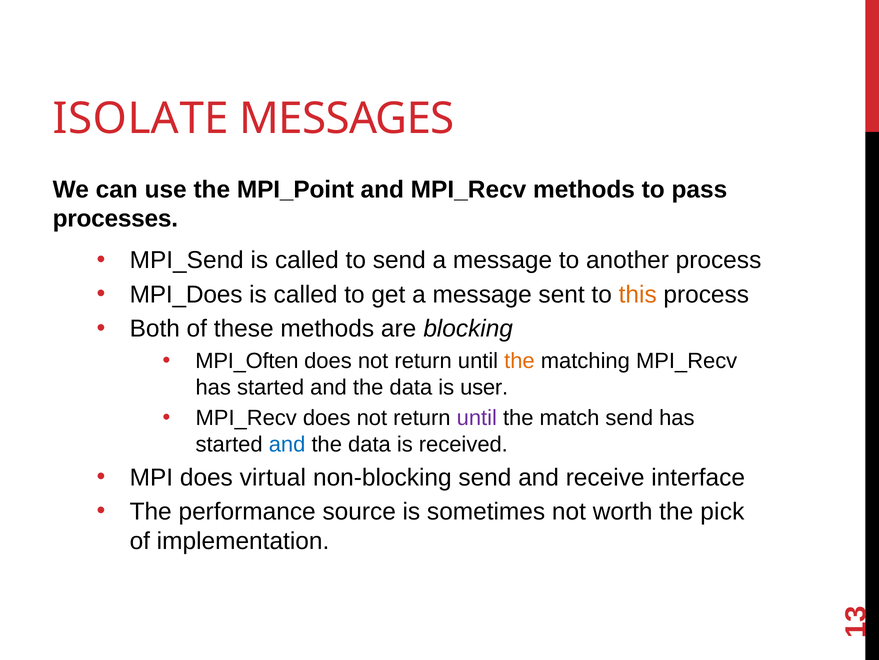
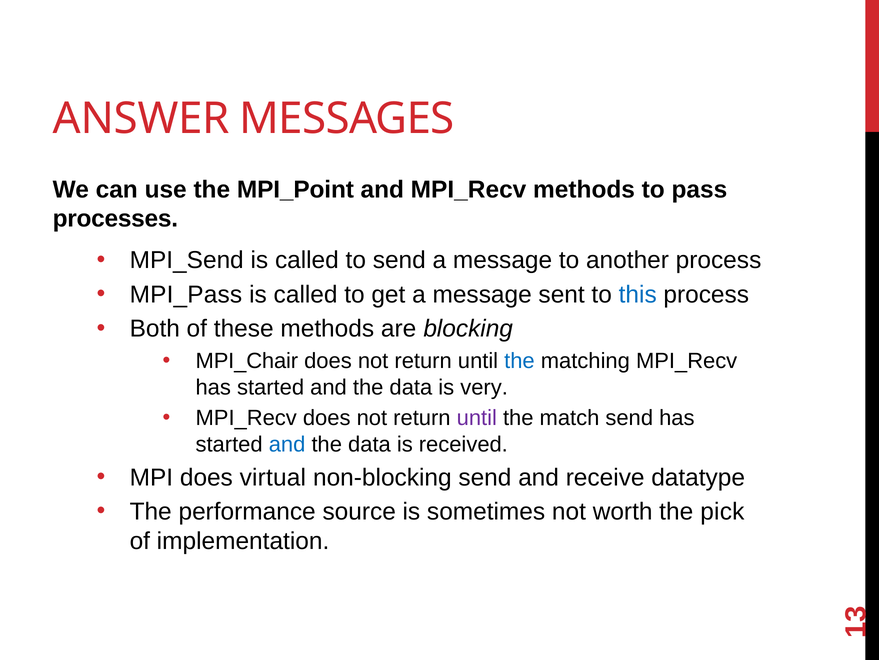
ISOLATE: ISOLATE -> ANSWER (141, 119)
MPI_Does: MPI_Does -> MPI_Pass (186, 294)
this colour: orange -> blue (638, 294)
MPI_Often: MPI_Often -> MPI_Chair (247, 361)
the colour: orange -> blue (519, 361)
user: user -> very (484, 387)
interface: interface -> datatype (698, 477)
